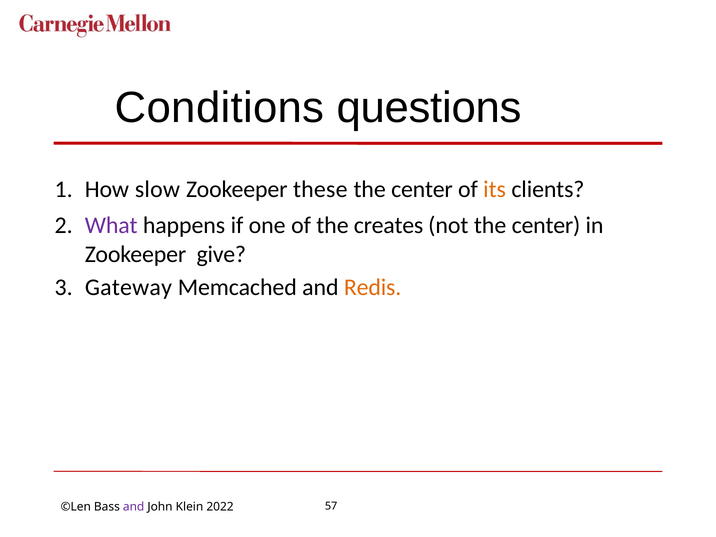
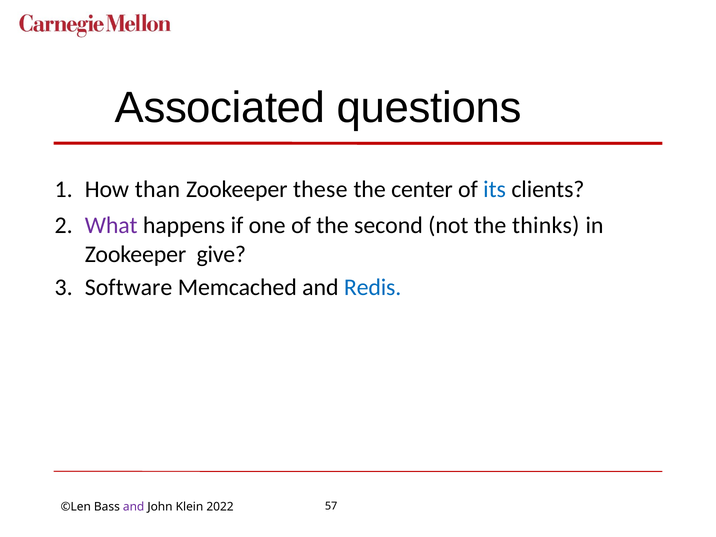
Conditions: Conditions -> Associated (220, 108)
slow: slow -> than (157, 189)
its colour: orange -> blue (495, 189)
creates: creates -> second (388, 226)
not the center: center -> thinks (546, 226)
Gateway: Gateway -> Software (129, 287)
Redis colour: orange -> blue (373, 287)
